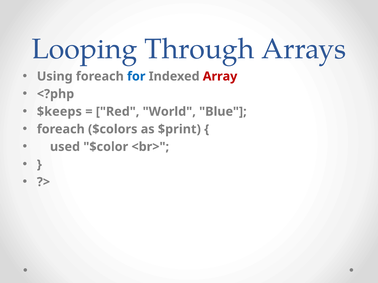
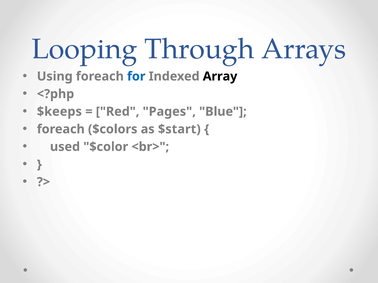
Array colour: red -> black (220, 76)
World: World -> Pages (169, 112)
$print: $print -> $start (179, 129)
